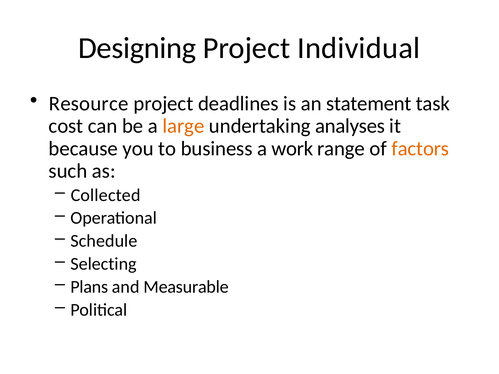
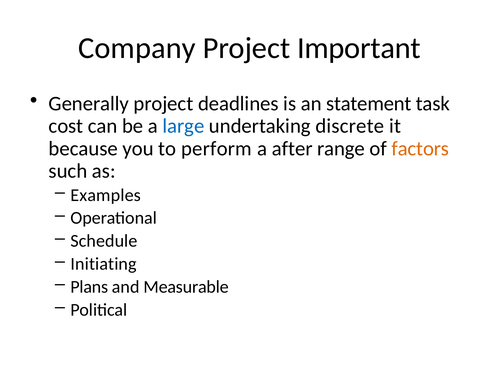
Designing: Designing -> Company (137, 48)
Individual: Individual -> Important (359, 48)
Resource: Resource -> Generally (89, 104)
large colour: orange -> blue (183, 126)
analyses: analyses -> discrete (350, 126)
business: business -> perform (216, 149)
work: work -> after (292, 149)
Collected: Collected -> Examples (106, 195)
Selecting: Selecting -> Initiating (104, 264)
